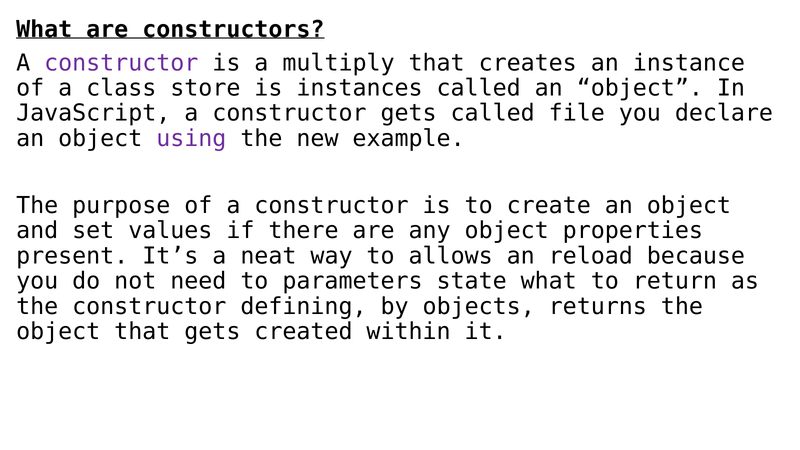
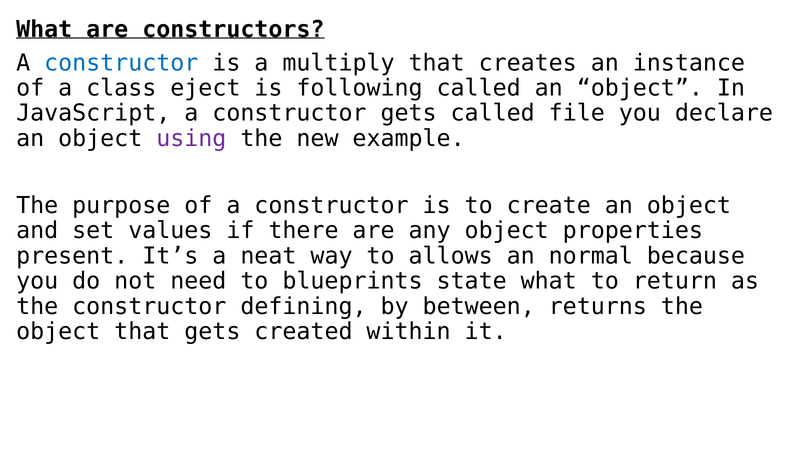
constructor colour: purple -> blue (121, 63)
store: store -> eject (205, 88)
instances: instances -> following (360, 88)
reload: reload -> normal (591, 256)
parameters: parameters -> blueprints (353, 281)
objects: objects -> between (479, 306)
